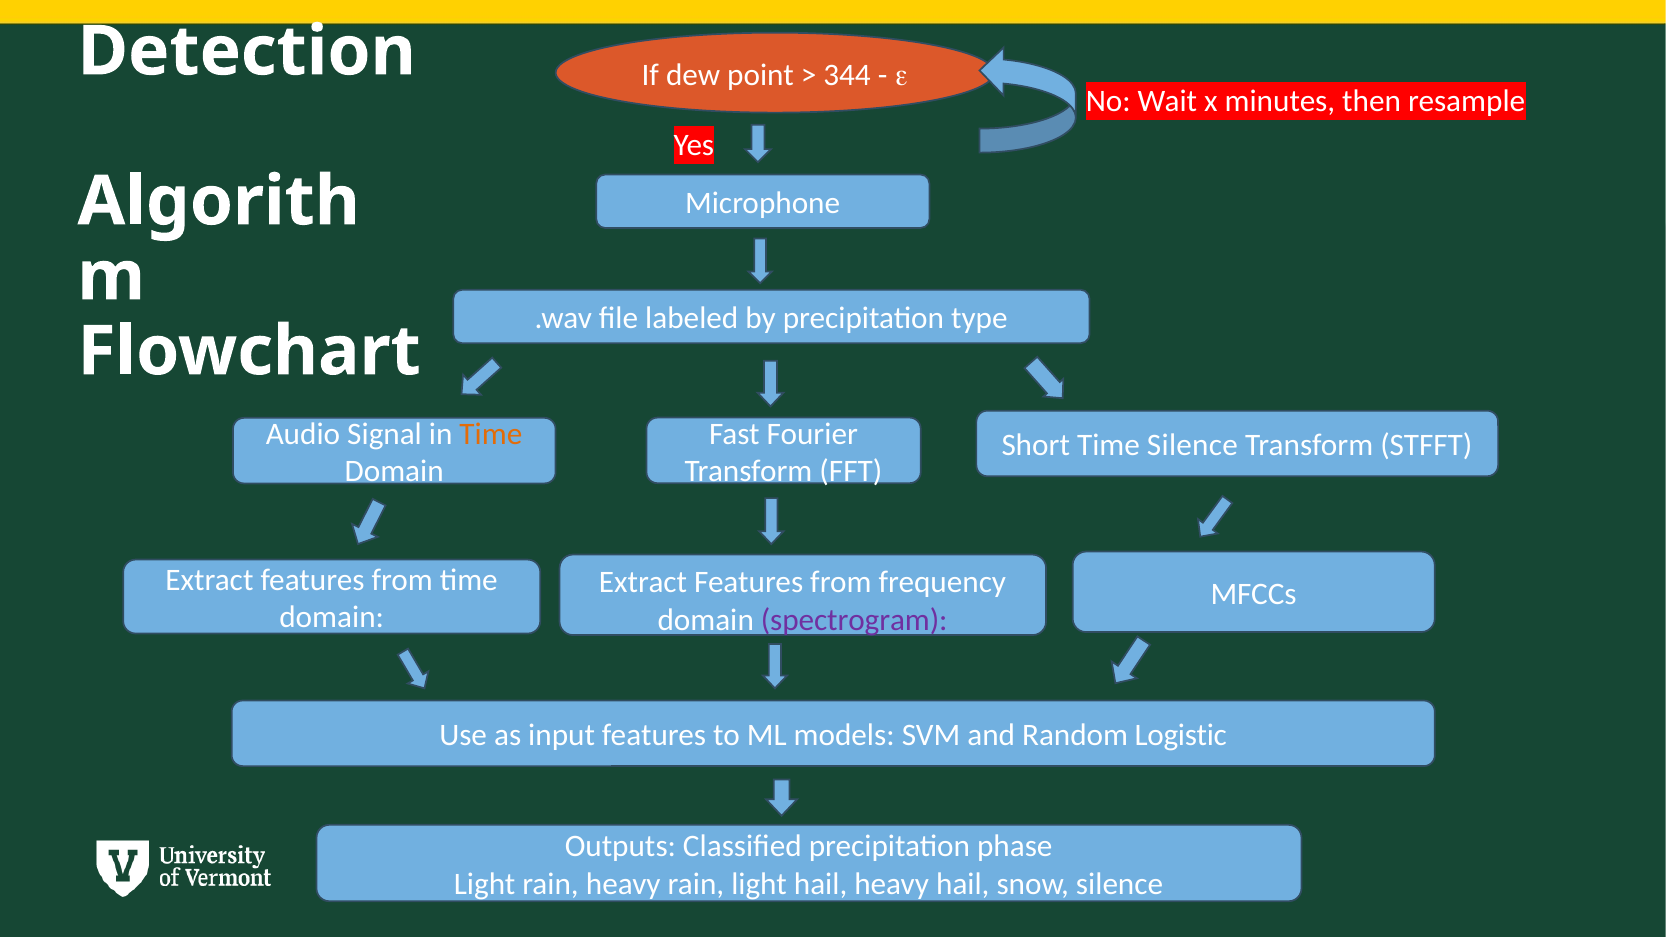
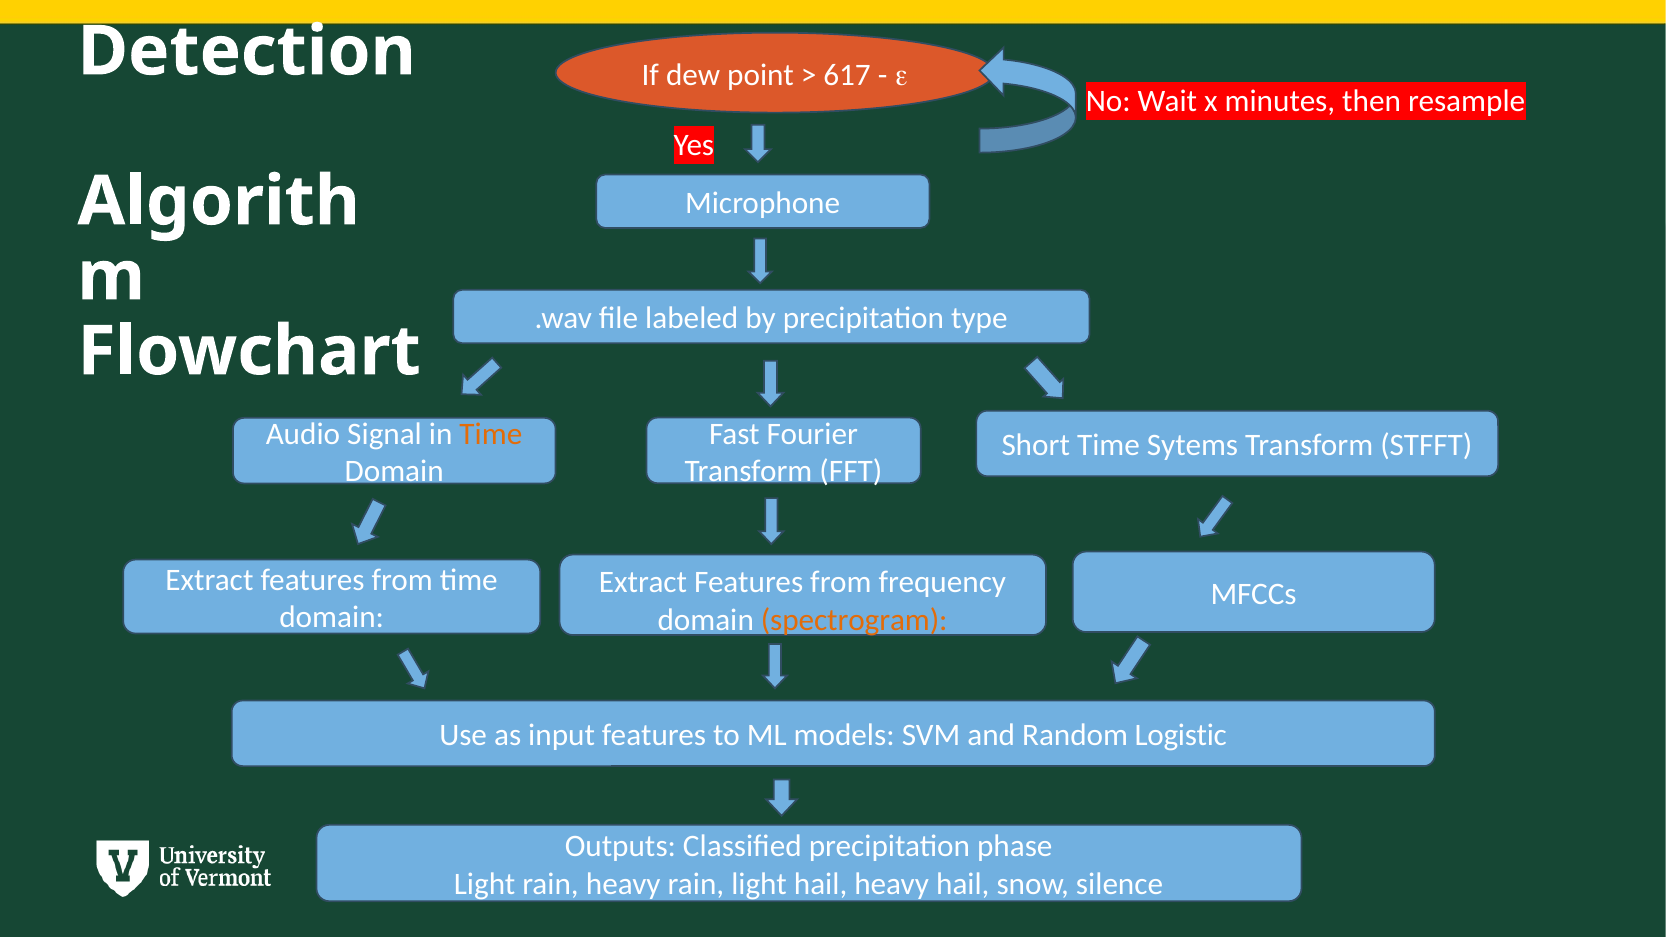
344: 344 -> 617 (847, 75)
Time Silence: Silence -> Sytems (1193, 446)
spectrogram colour: purple -> orange (854, 620)
